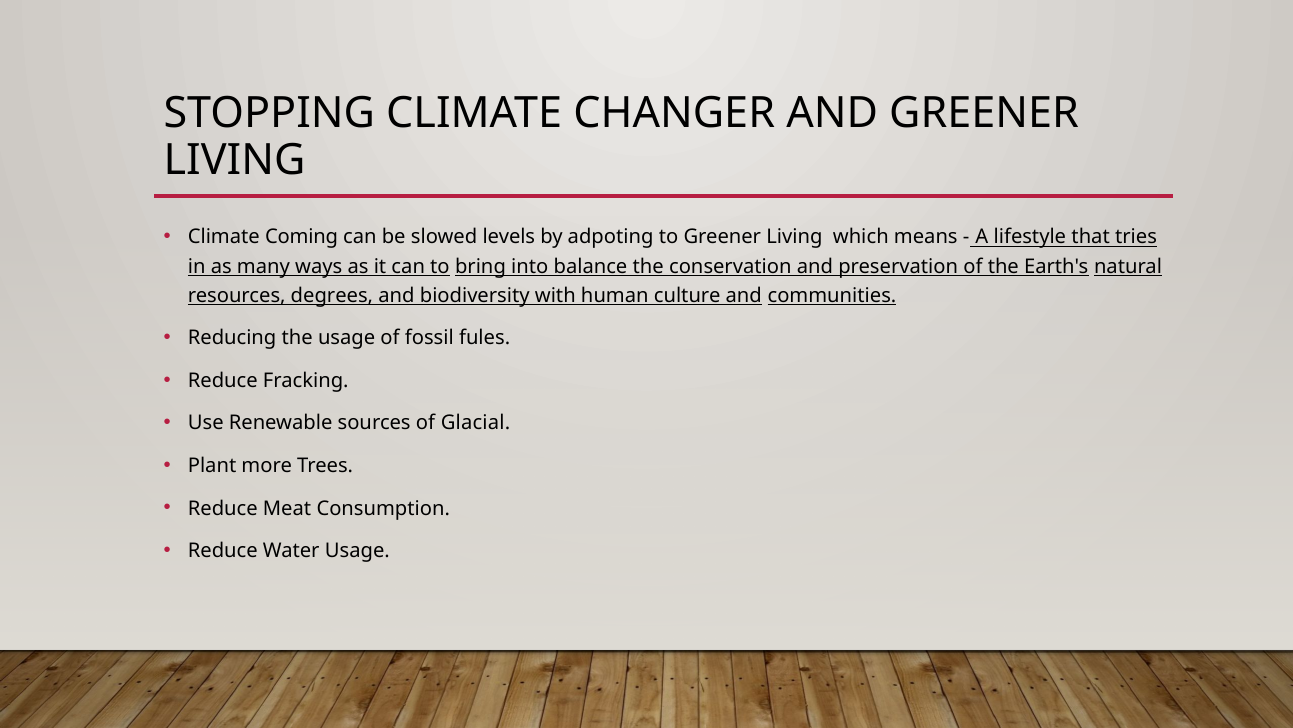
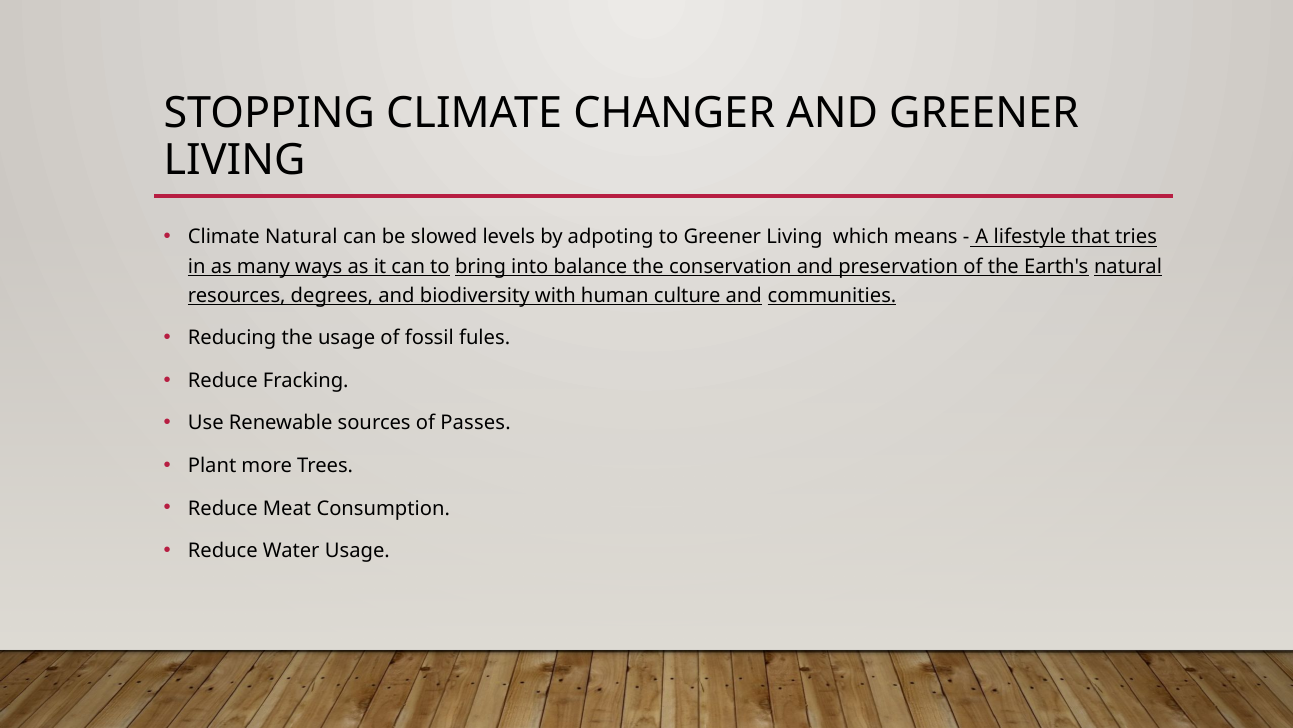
Climate Coming: Coming -> Natural (301, 237)
Glacial: Glacial -> Passes (476, 423)
